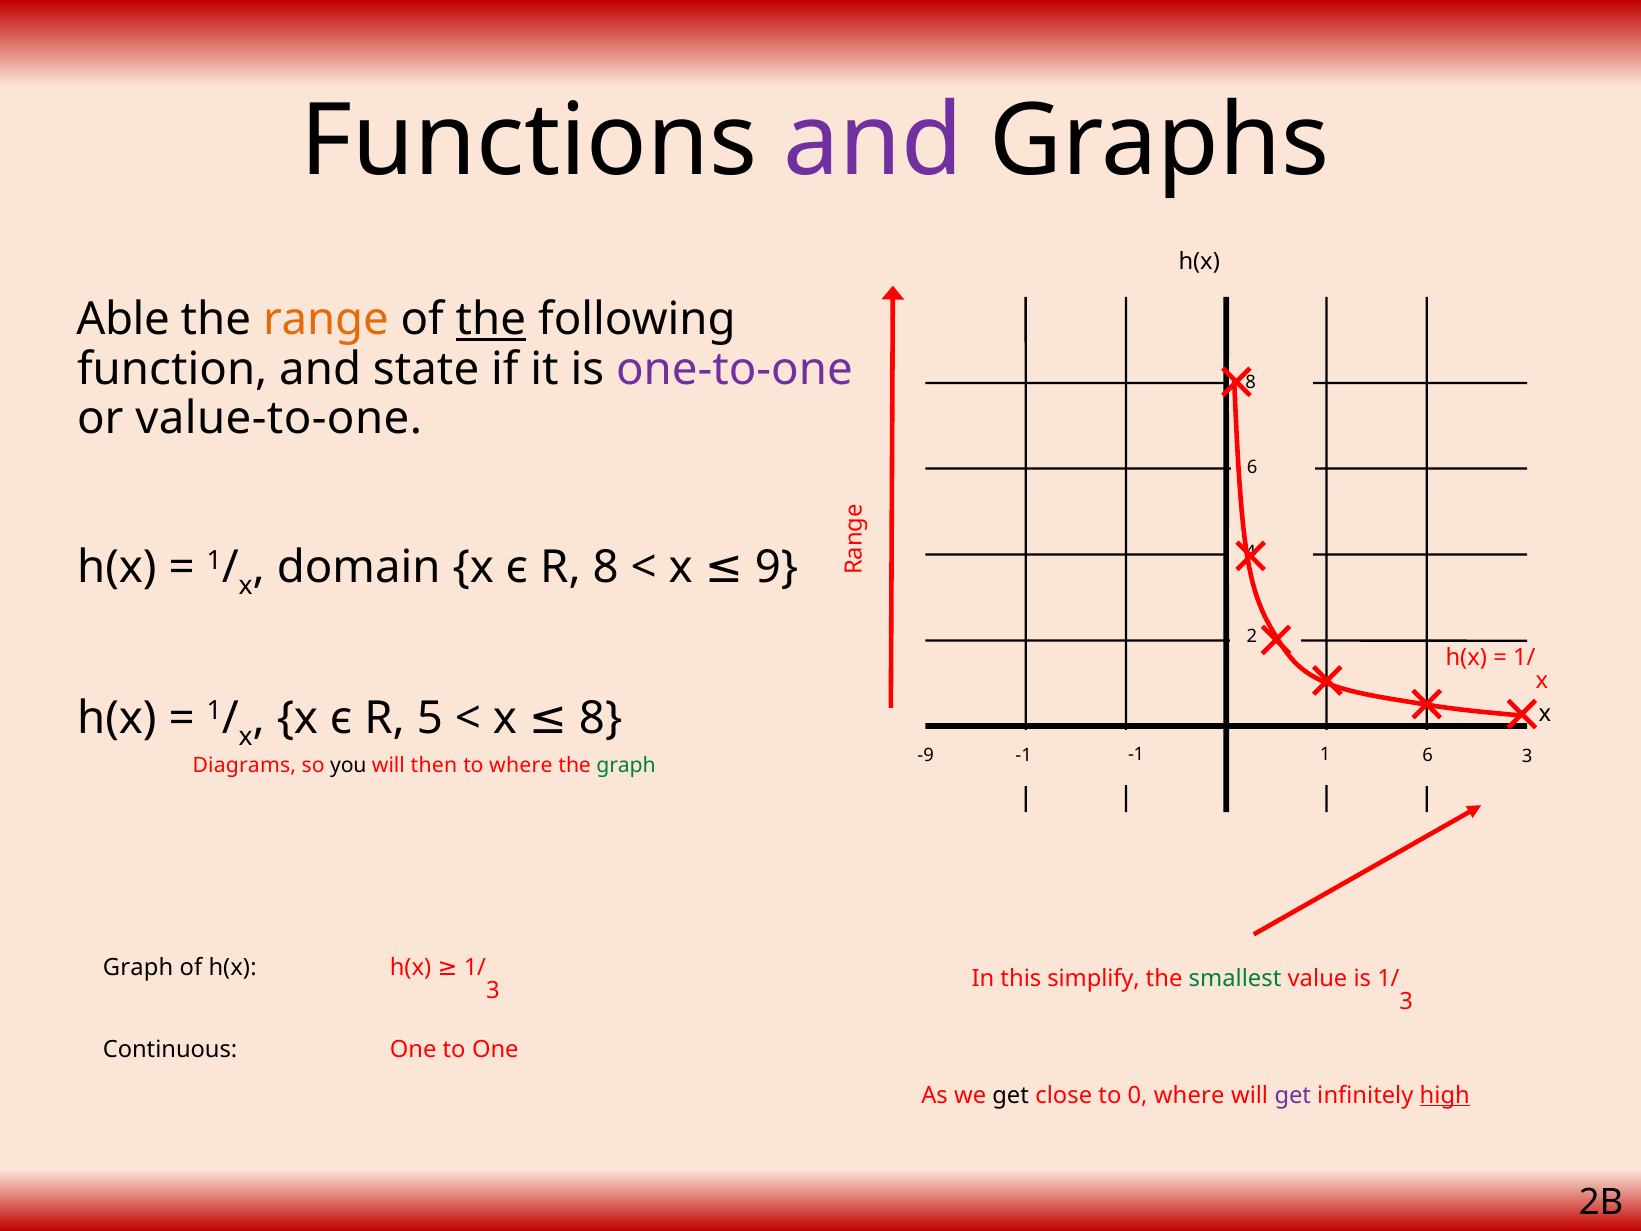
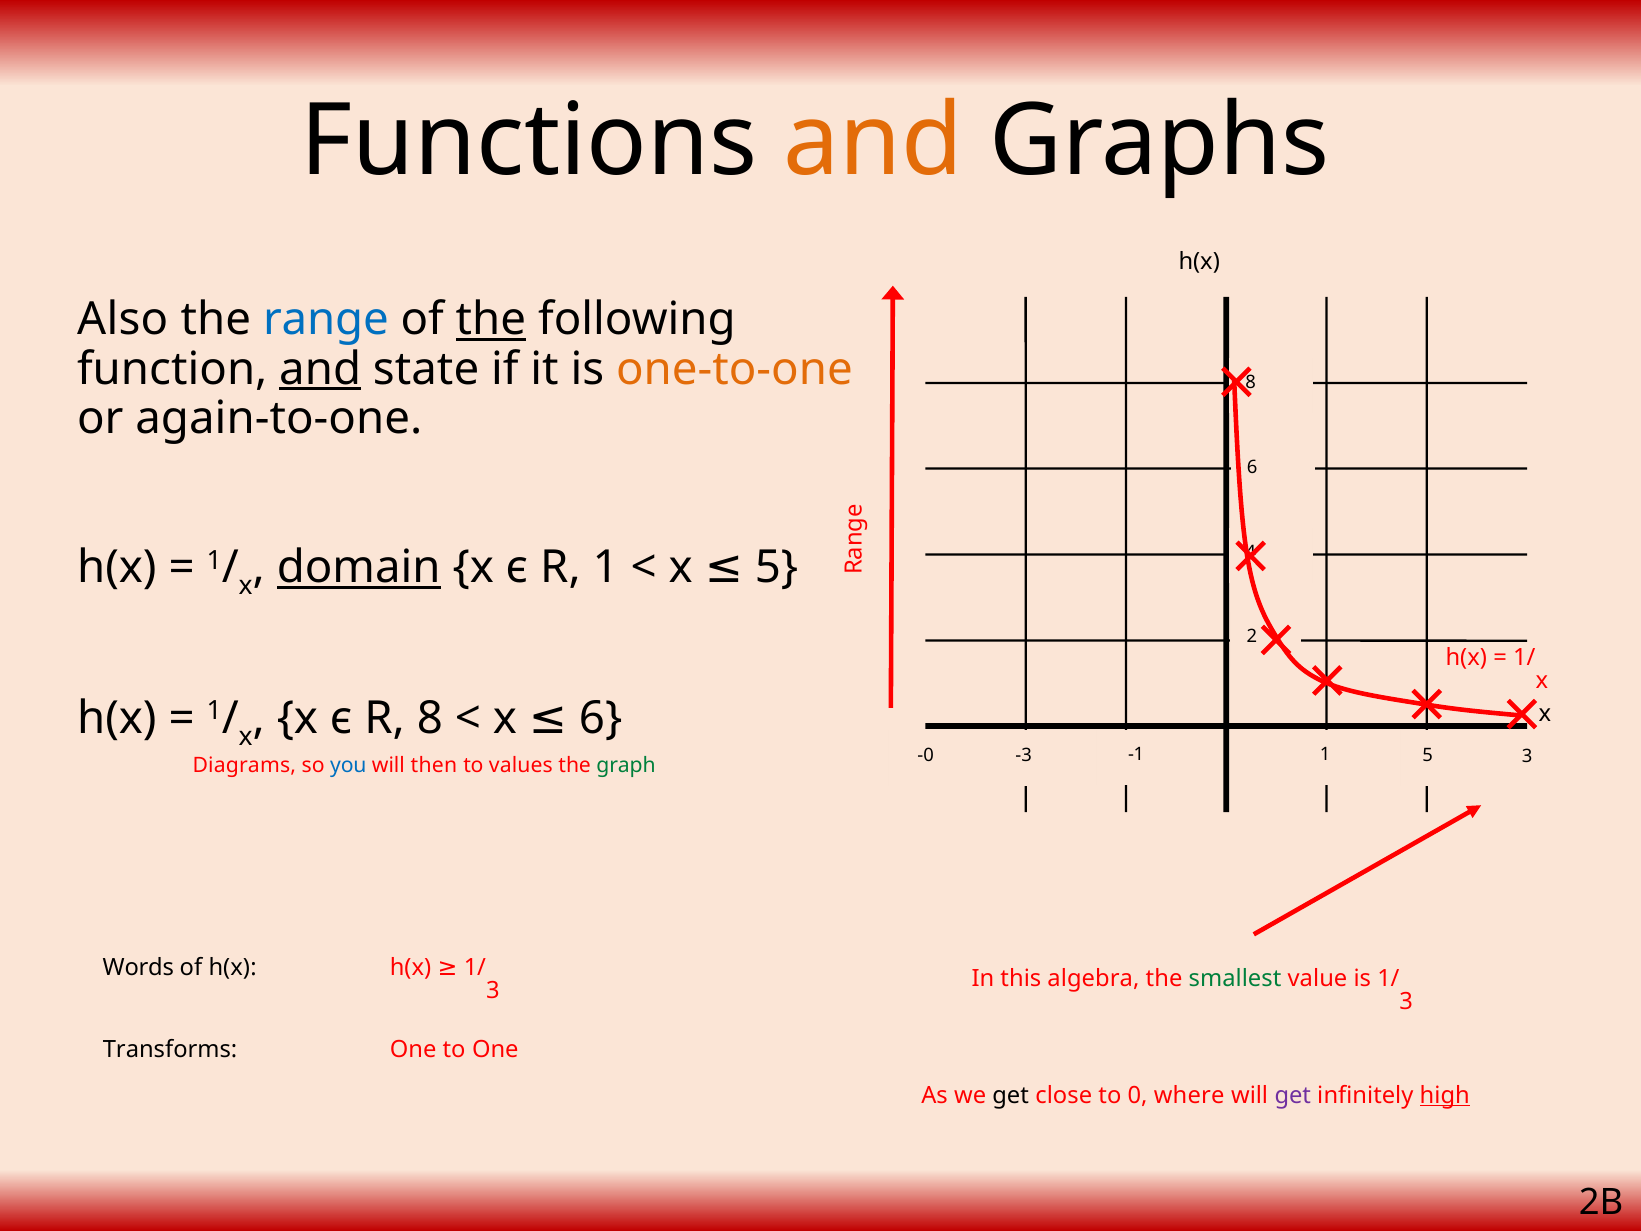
and colour: purple -> orange (873, 142)
Able: Able -> Also (123, 320)
range colour: orange -> blue (326, 320)
and underline: none -> present (320, 369)
one-to-one colour: purple -> orange (734, 369)
value-to-one: value-to-one -> again-to-one (279, 418)
domain underline: none -> present (359, 568)
R 8: 8 -> 1 (606, 568)
x 9: 9 -> 5 (777, 568)
R 5: 5 -> 8 (430, 718)
x 8: 8 -> 6 (601, 718)
1 6: 6 -> 5 (1428, 755)
-9: -9 -> -0 (926, 755)
-1: -1 -> -3 (1024, 755)
you colour: black -> blue (348, 765)
to where: where -> values (521, 765)
Graph: Graph -> Words (138, 968)
simplify: simplify -> algebra (1093, 978)
Continuous: Continuous -> Transforms (170, 1050)
